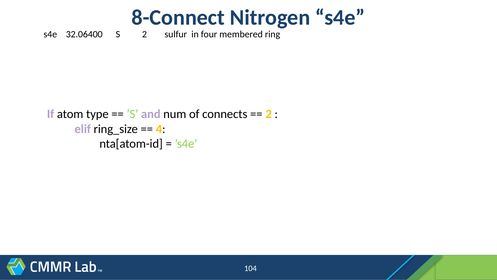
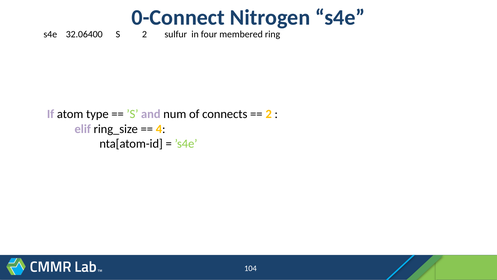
8-Connect: 8-Connect -> 0-Connect (178, 18)
